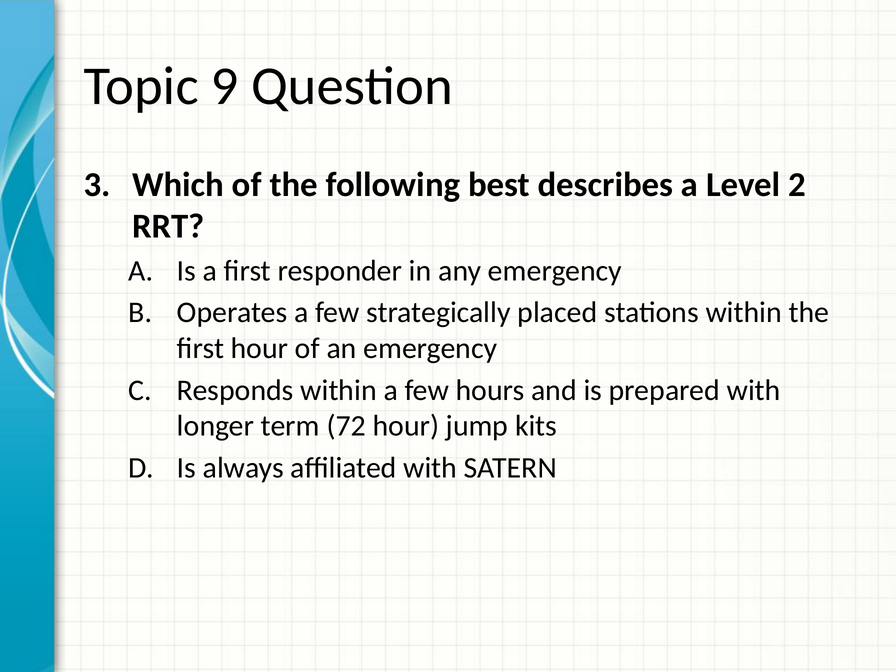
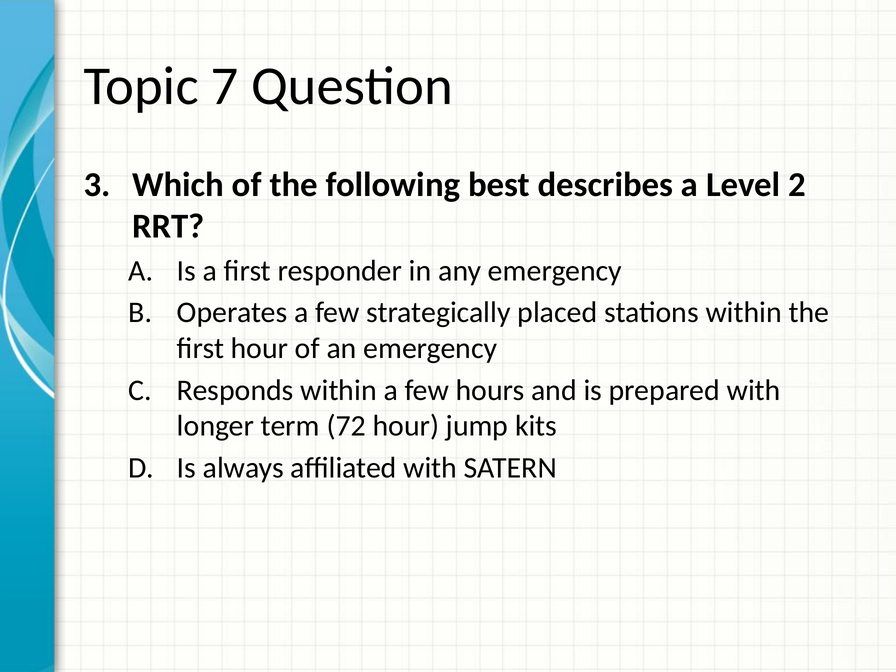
9: 9 -> 7 (225, 86)
